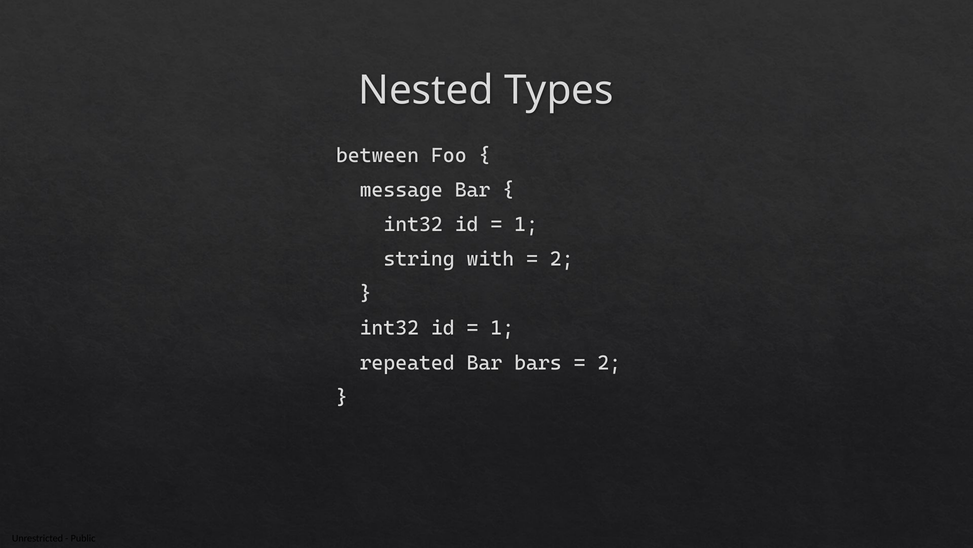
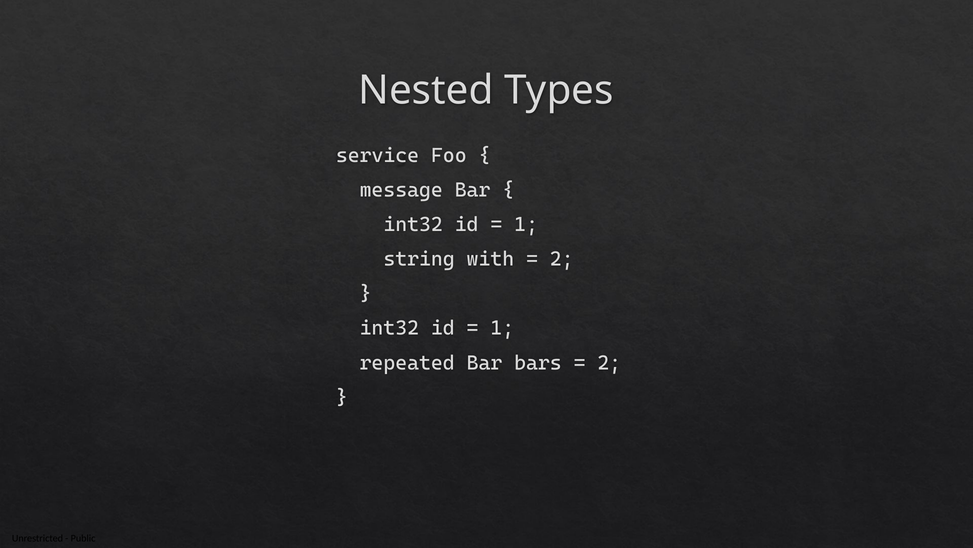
between: between -> service (378, 155)
